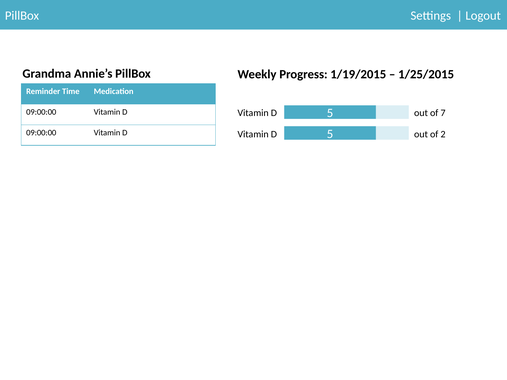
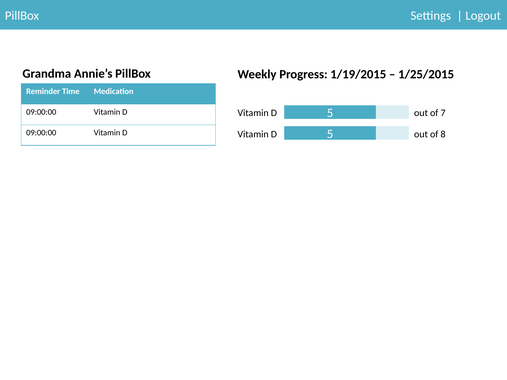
2: 2 -> 8 (443, 134)
